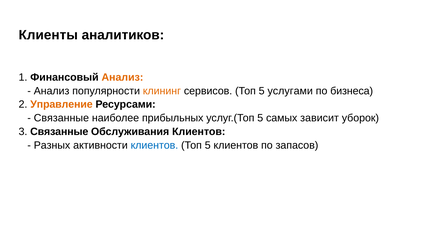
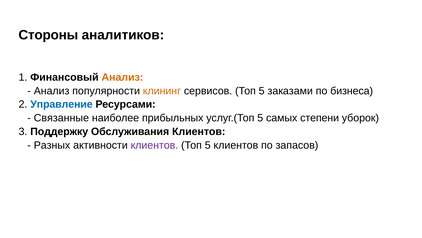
Клиенты: Клиенты -> Стороны (48, 35)
услугами: услугами -> заказами (290, 91)
Управление colour: orange -> blue (61, 104)
зависит: зависит -> степени (320, 118)
3 Связанные: Связанные -> Поддержку (59, 131)
клиентов colour: blue -> purple (154, 145)
